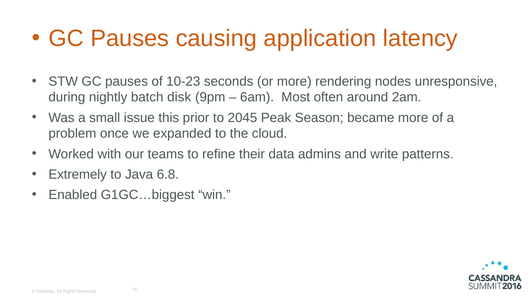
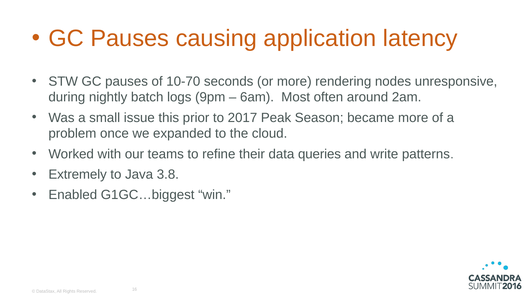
10-23: 10-23 -> 10-70 (183, 81)
disk: disk -> logs (179, 97)
2045: 2045 -> 2017 (242, 118)
admins: admins -> queries (319, 154)
6.8: 6.8 -> 3.8 (168, 174)
